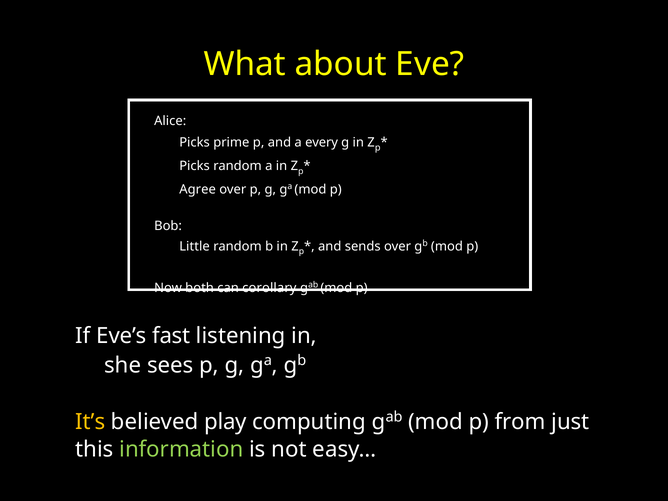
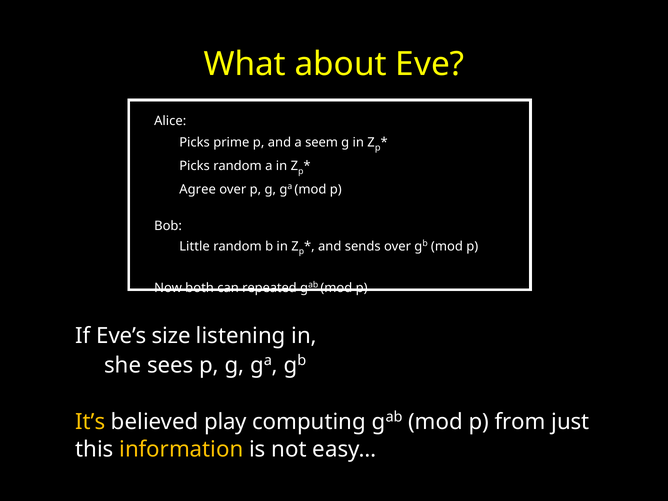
every: every -> seem (322, 142)
corollary: corollary -> repeated (269, 288)
fast: fast -> size (171, 336)
information colour: light green -> yellow (181, 449)
